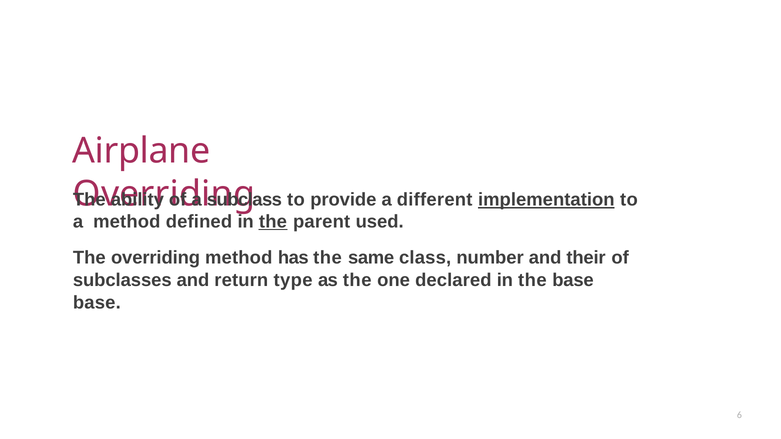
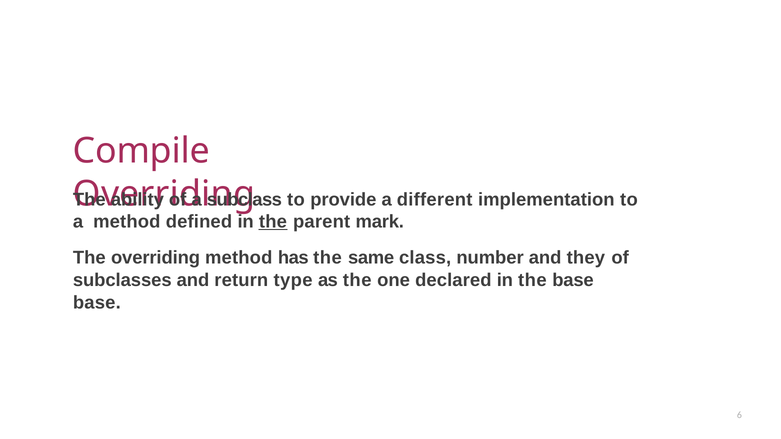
Airplane: Airplane -> Compile (141, 151)
implementation underline: present -> none (546, 200)
used: used -> mark (380, 222)
their: their -> they (586, 258)
